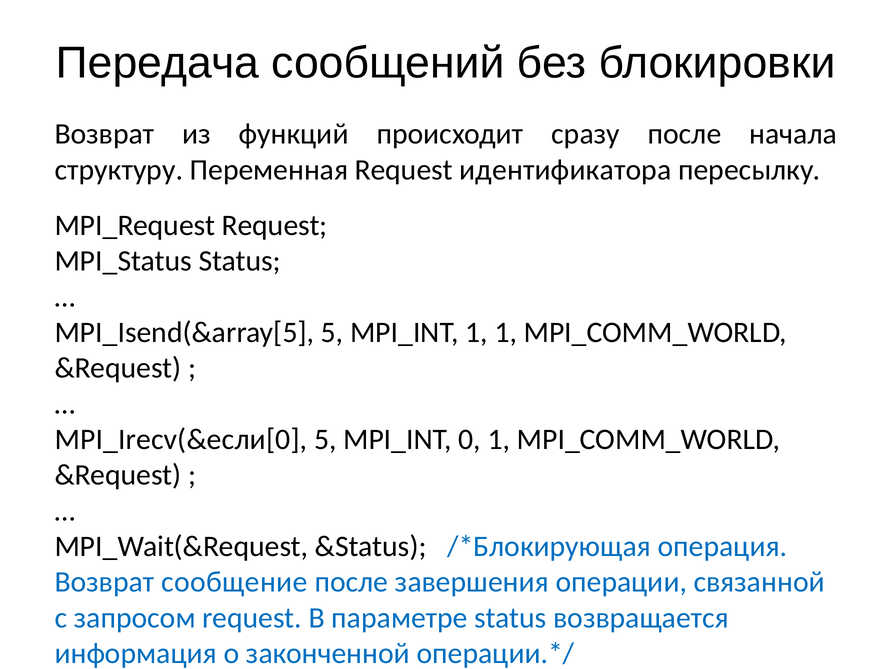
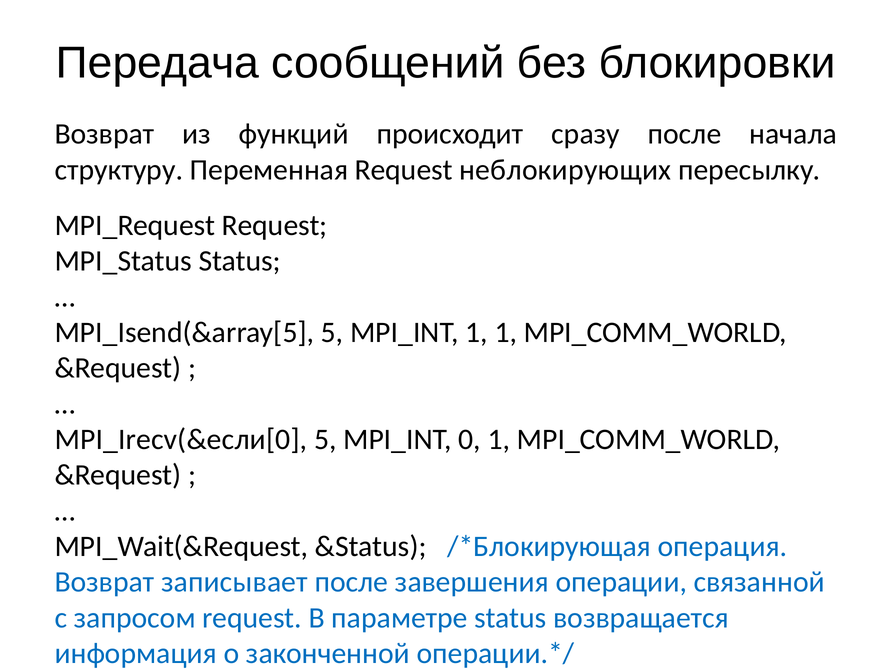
идентификатора: идентификатора -> неблокирующих (565, 170)
сообщение: сообщение -> записывает (234, 582)
